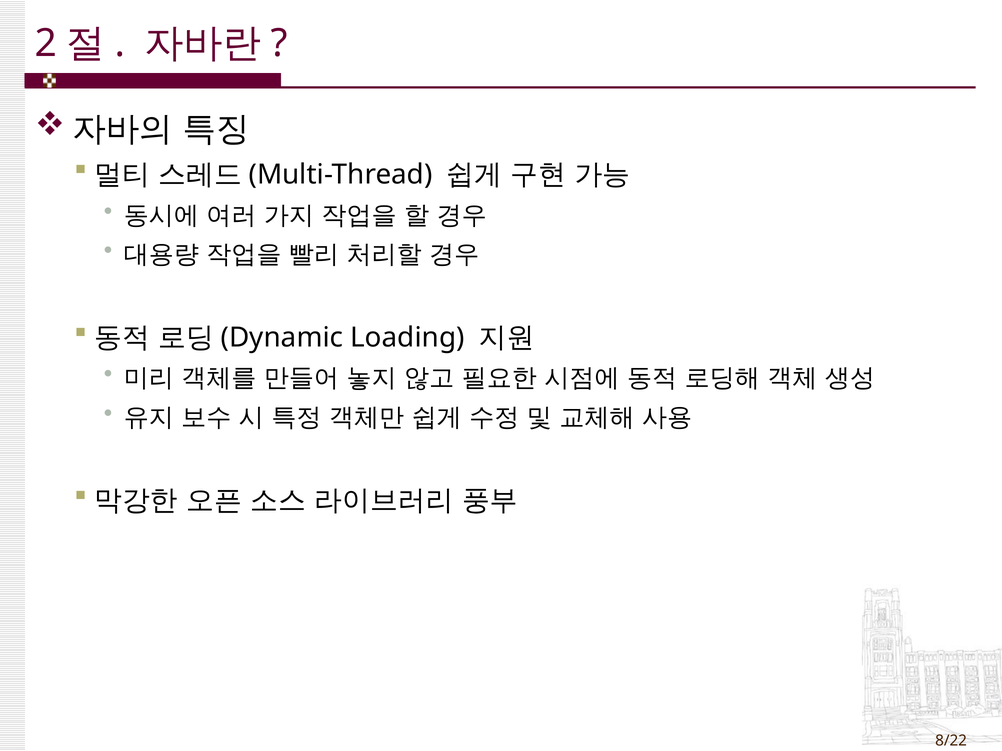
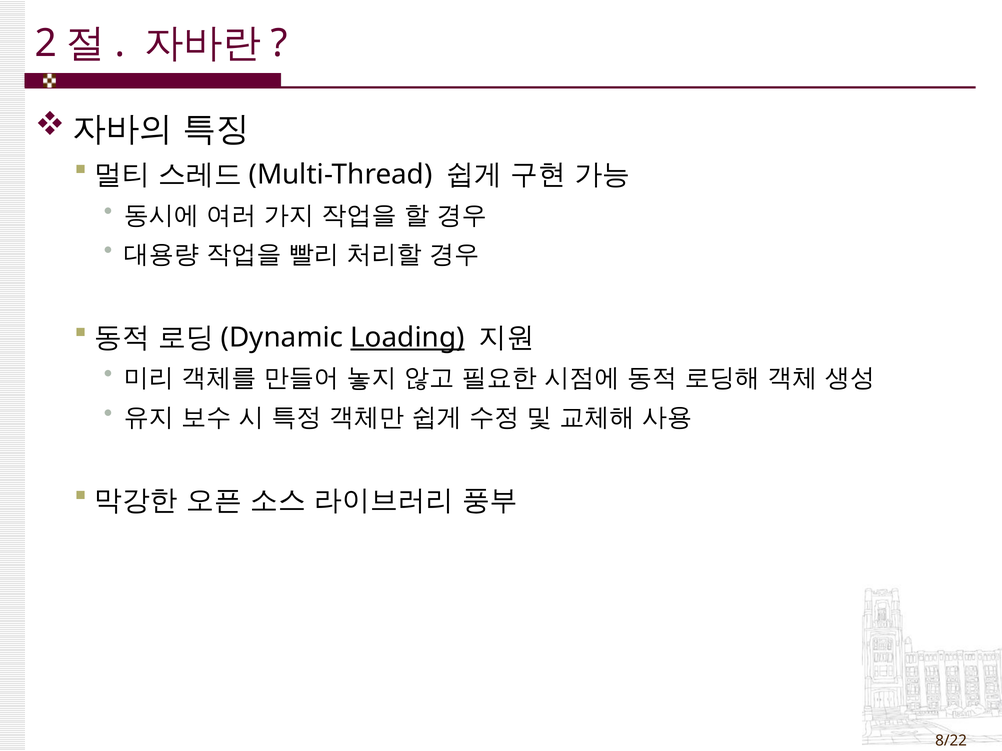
Loading underline: none -> present (407, 338)
